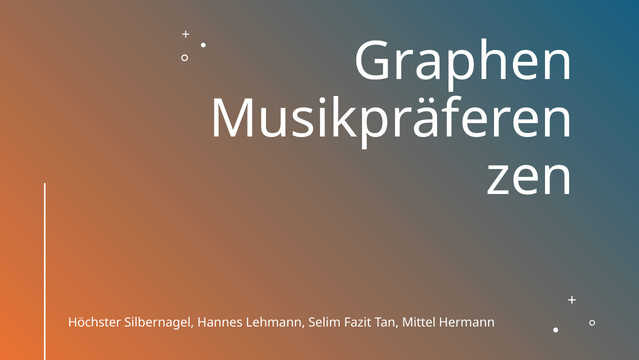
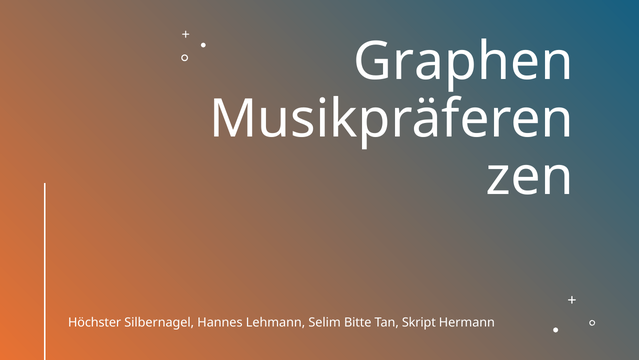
Fazit: Fazit -> Bitte (358, 322)
Mittel: Mittel -> Skript (419, 322)
